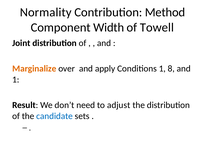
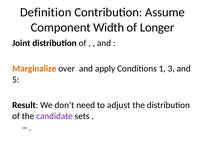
Normality: Normality -> Definition (46, 12)
Method: Method -> Assume (165, 12)
Towell: Towell -> Longer (157, 27)
8: 8 -> 3 (171, 69)
1: 1 -> 5 (16, 79)
candidate colour: blue -> purple (55, 116)
